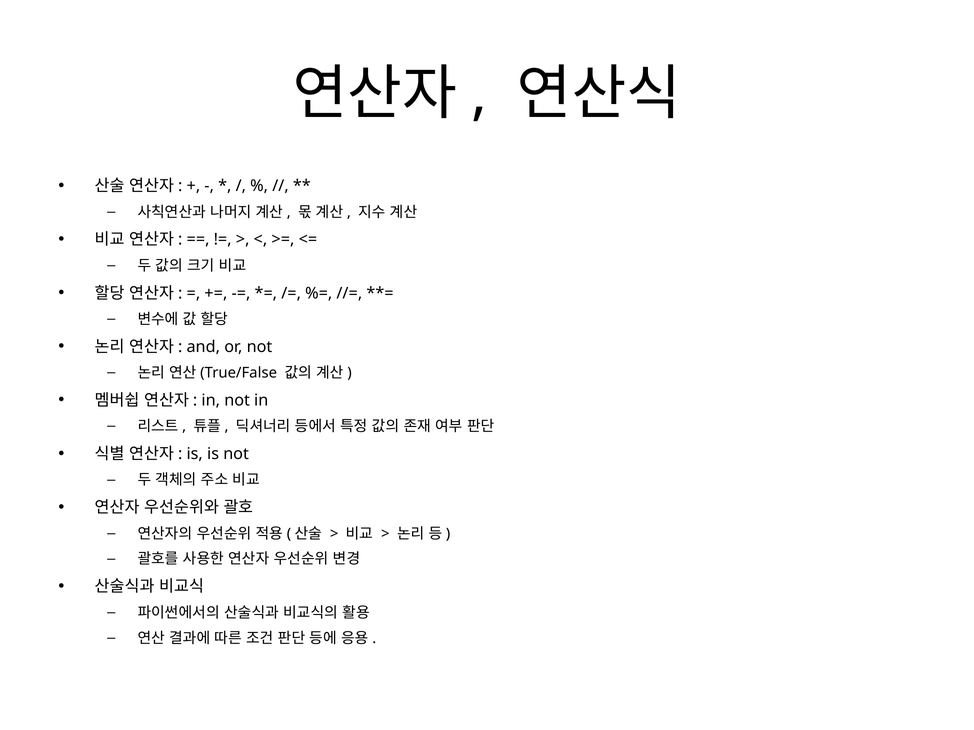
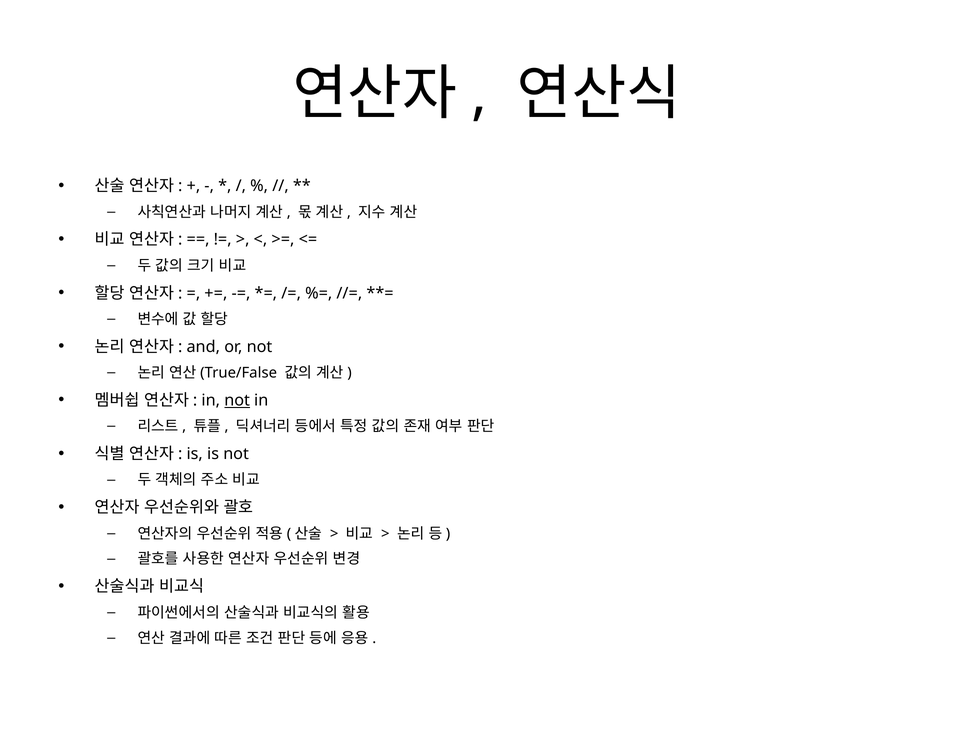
not underline: none -> present (237, 401)
